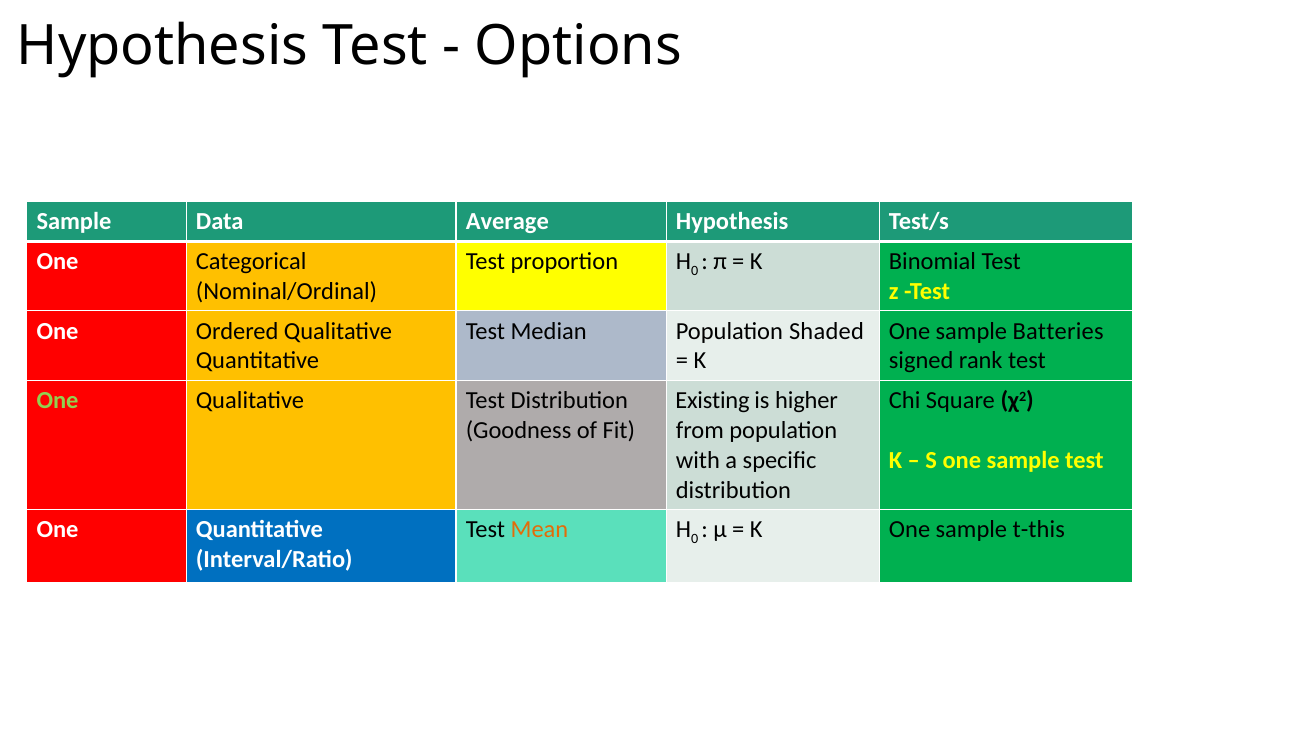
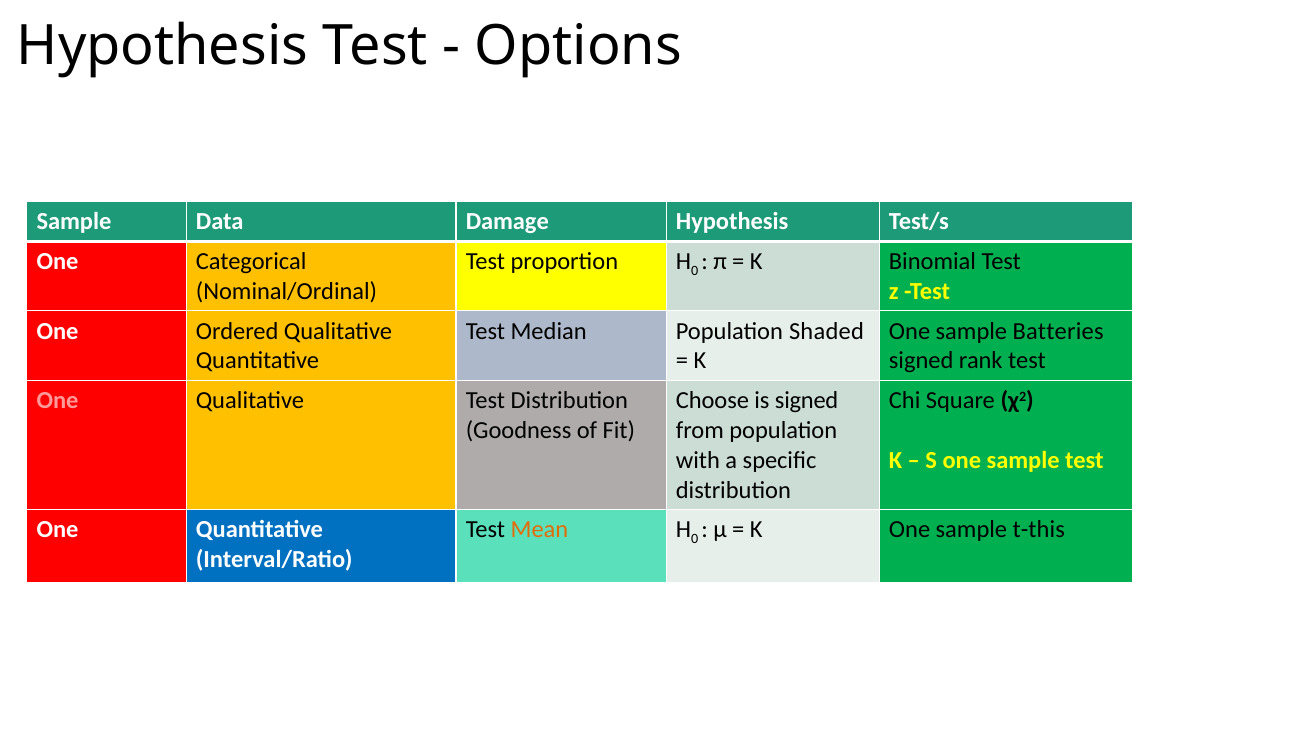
Average: Average -> Damage (507, 222)
One colour: light green -> pink (58, 401)
Existing: Existing -> Choose (712, 401)
is higher: higher -> signed (807, 401)
